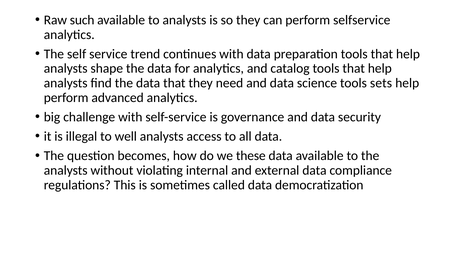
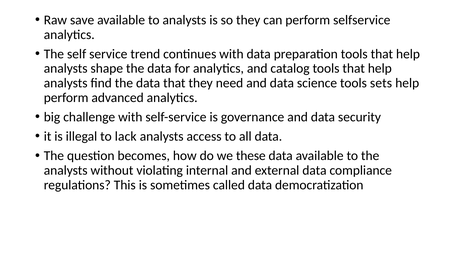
such: such -> save (82, 20)
well: well -> lack (126, 136)
